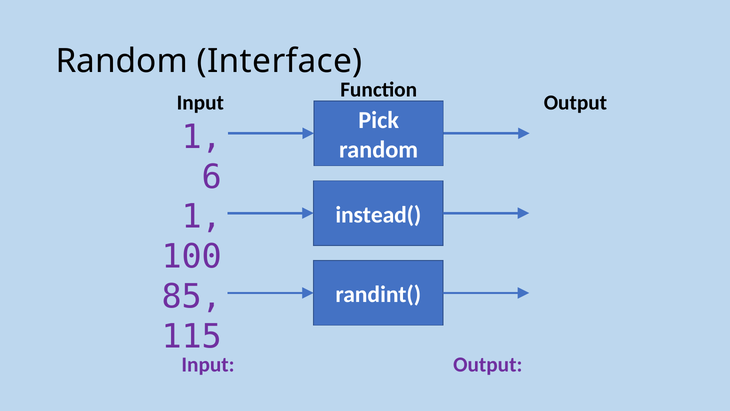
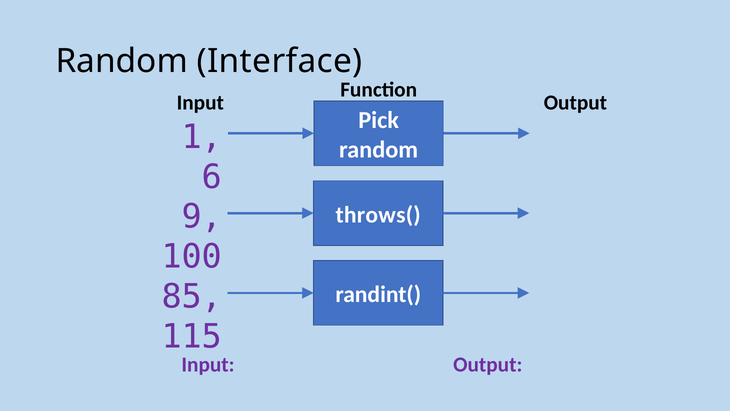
1: 1 -> 9 (202, 216)
instead(: instead( -> throws( (378, 215)
